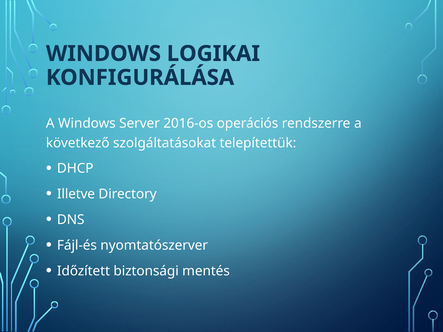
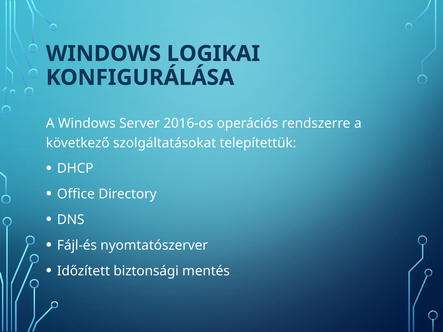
Illetve: Illetve -> Office (76, 194)
